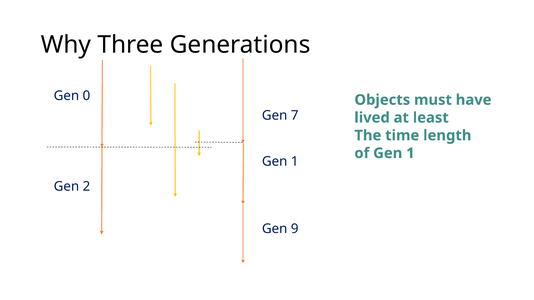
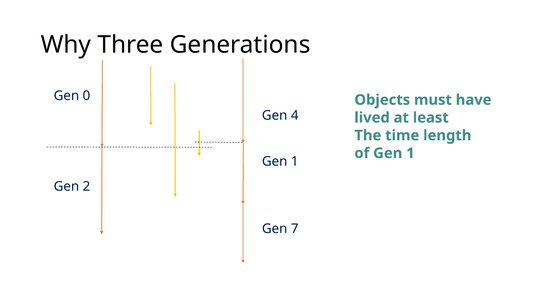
7: 7 -> 4 (295, 115)
9: 9 -> 7 (295, 229)
